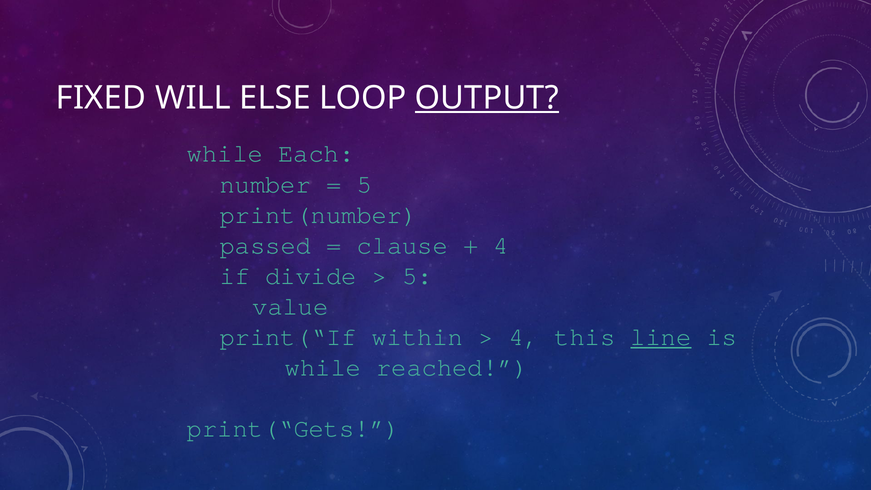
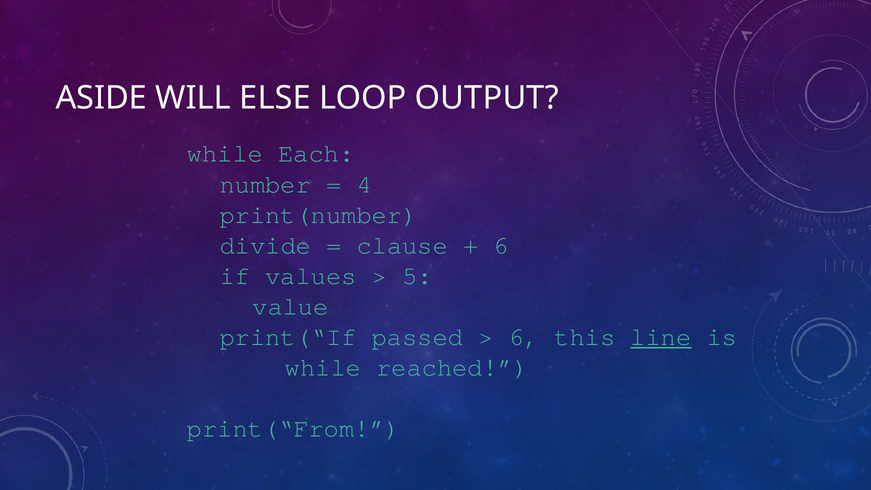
FIXED: FIXED -> ASIDE (101, 98)
OUTPUT underline: present -> none (487, 98)
5: 5 -> 4 (364, 184)
passed: passed -> divide (265, 245)
4: 4 -> 6 (501, 245)
divide: divide -> values (311, 276)
within: within -> passed (417, 337)
4: 4 -> 6 (524, 337)
print(“Gets: print(“Gets -> print(“From (294, 428)
